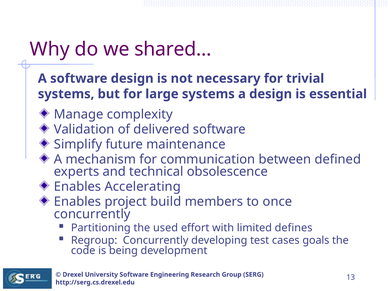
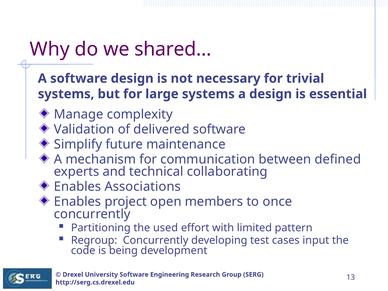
obsolescence: obsolescence -> collaborating (227, 172)
Accelerating: Accelerating -> Associations (143, 187)
build: build -> open (166, 202)
defines: defines -> pattern (294, 228)
goals: goals -> input (316, 240)
